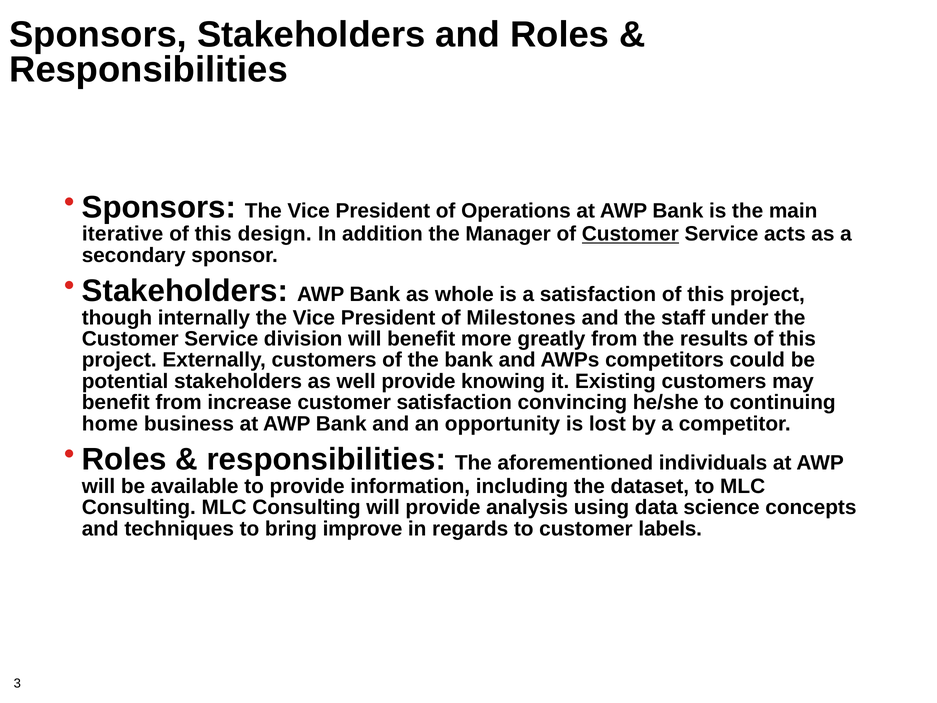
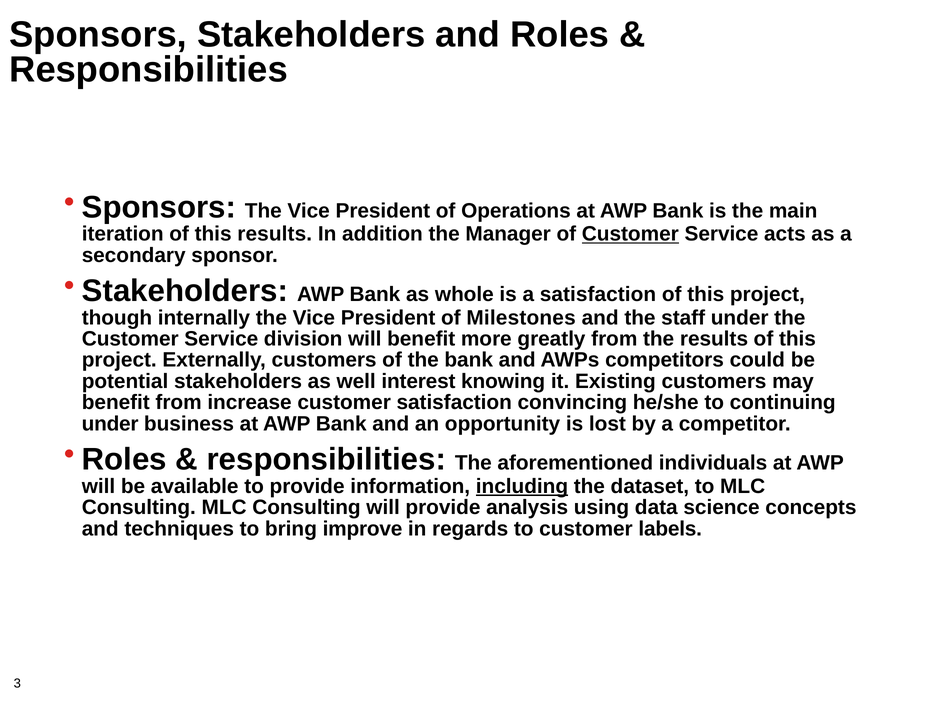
iterative: iterative -> iteration (123, 234)
this design: design -> results (275, 234)
well provide: provide -> interest (418, 381)
home: home -> under (110, 424)
including underline: none -> present (522, 486)
